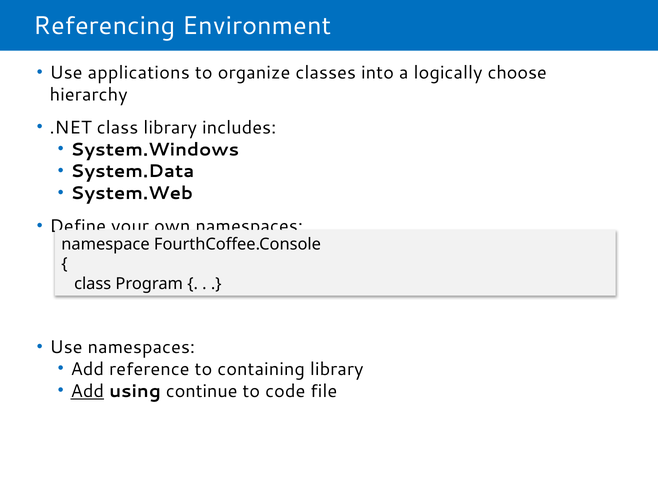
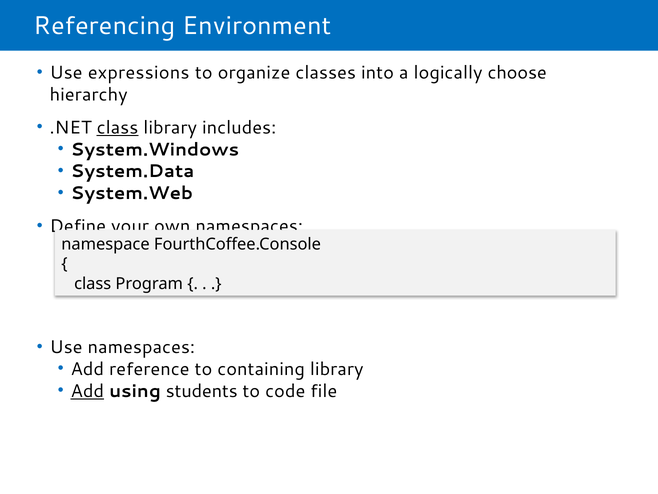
applications: applications -> expressions (139, 73)
class underline: none -> present (118, 127)
continue: continue -> students (202, 391)
